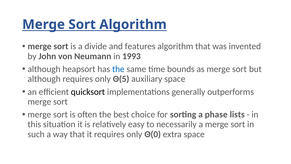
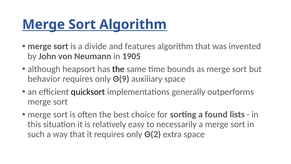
1993: 1993 -> 1905 (131, 56)
the colour: blue -> black (118, 69)
although: although -> behavior (44, 79)
Θ(5: Θ(5 -> Θ(9 (121, 79)
phase: phase -> found (216, 114)
Θ(0: Θ(0 -> Θ(2 (153, 134)
